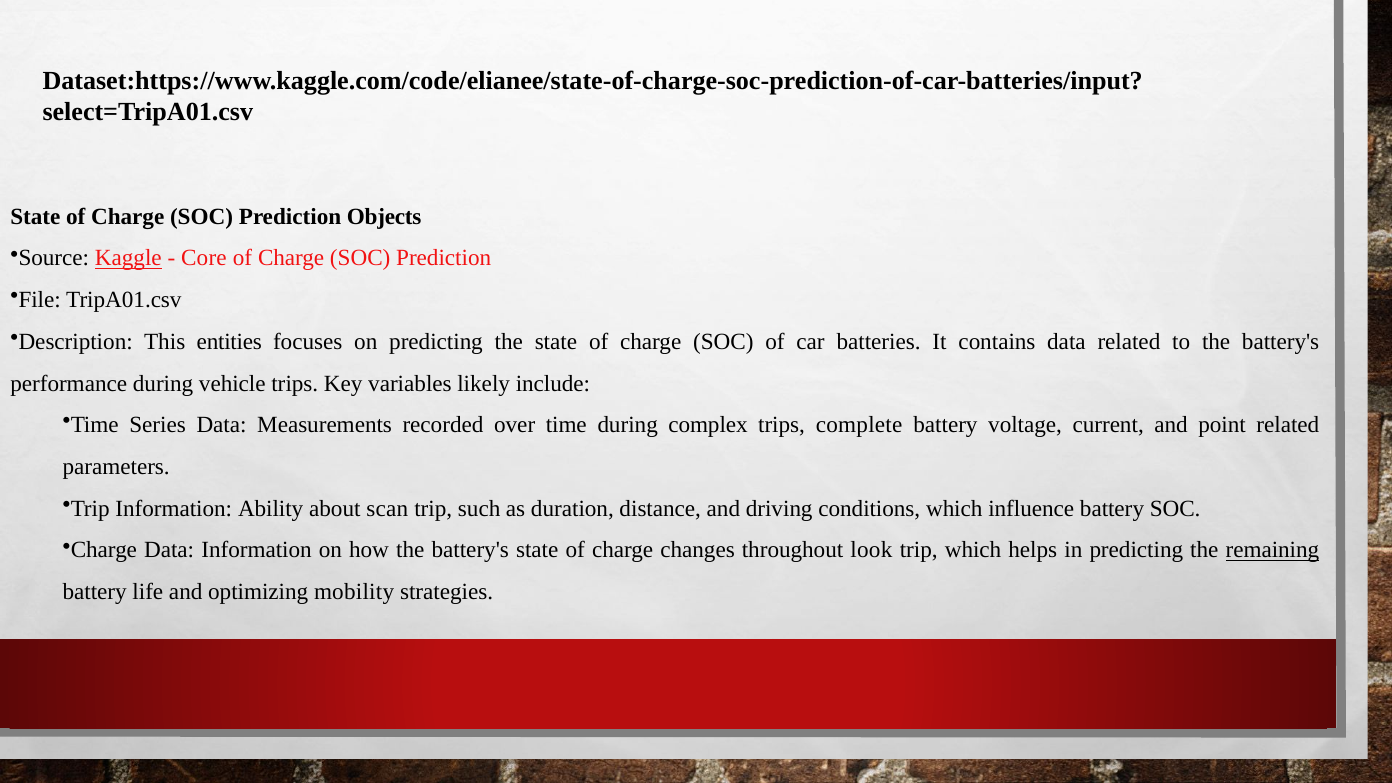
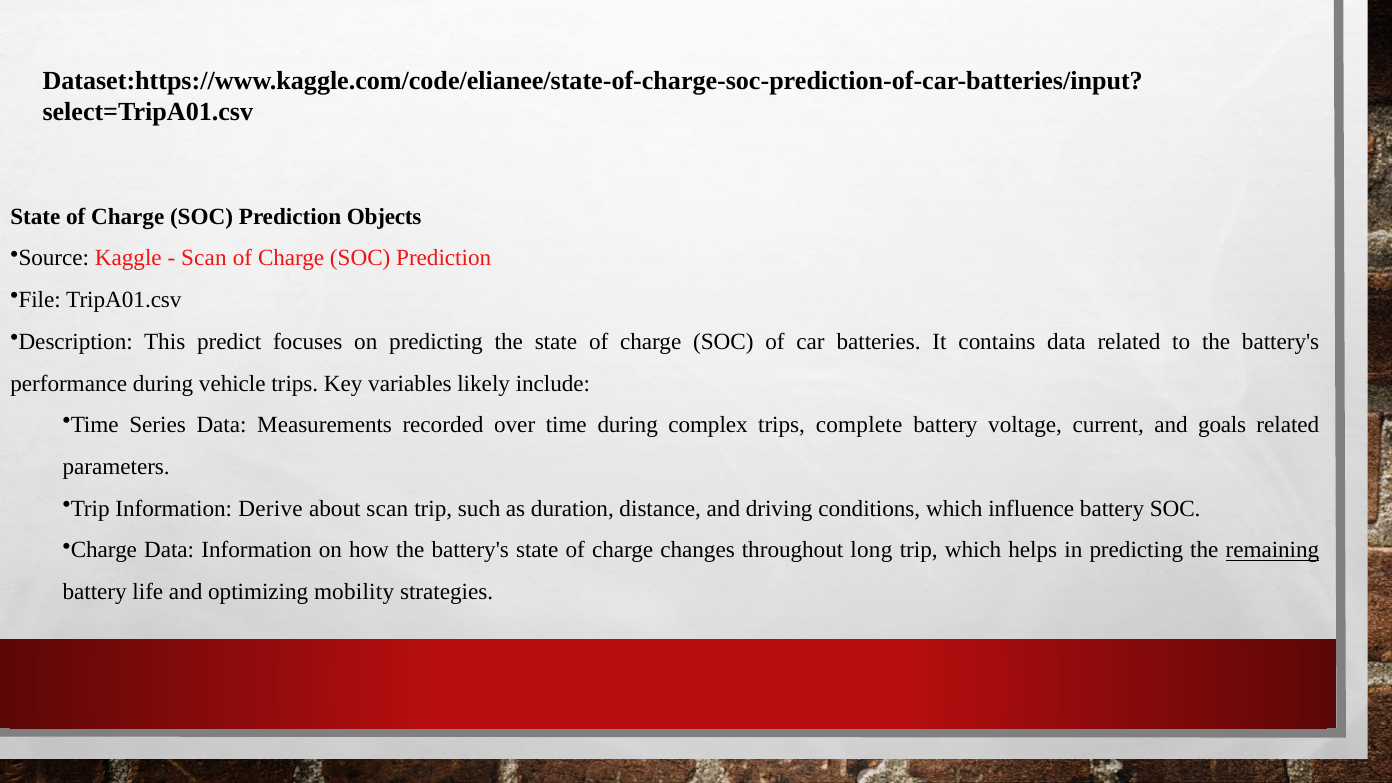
Kaggle underline: present -> none (128, 258)
Core: Core -> Scan (204, 258)
entities: entities -> predict (229, 342)
point: point -> goals (1222, 425)
Ability: Ability -> Derive (271, 509)
look: look -> long (871, 550)
